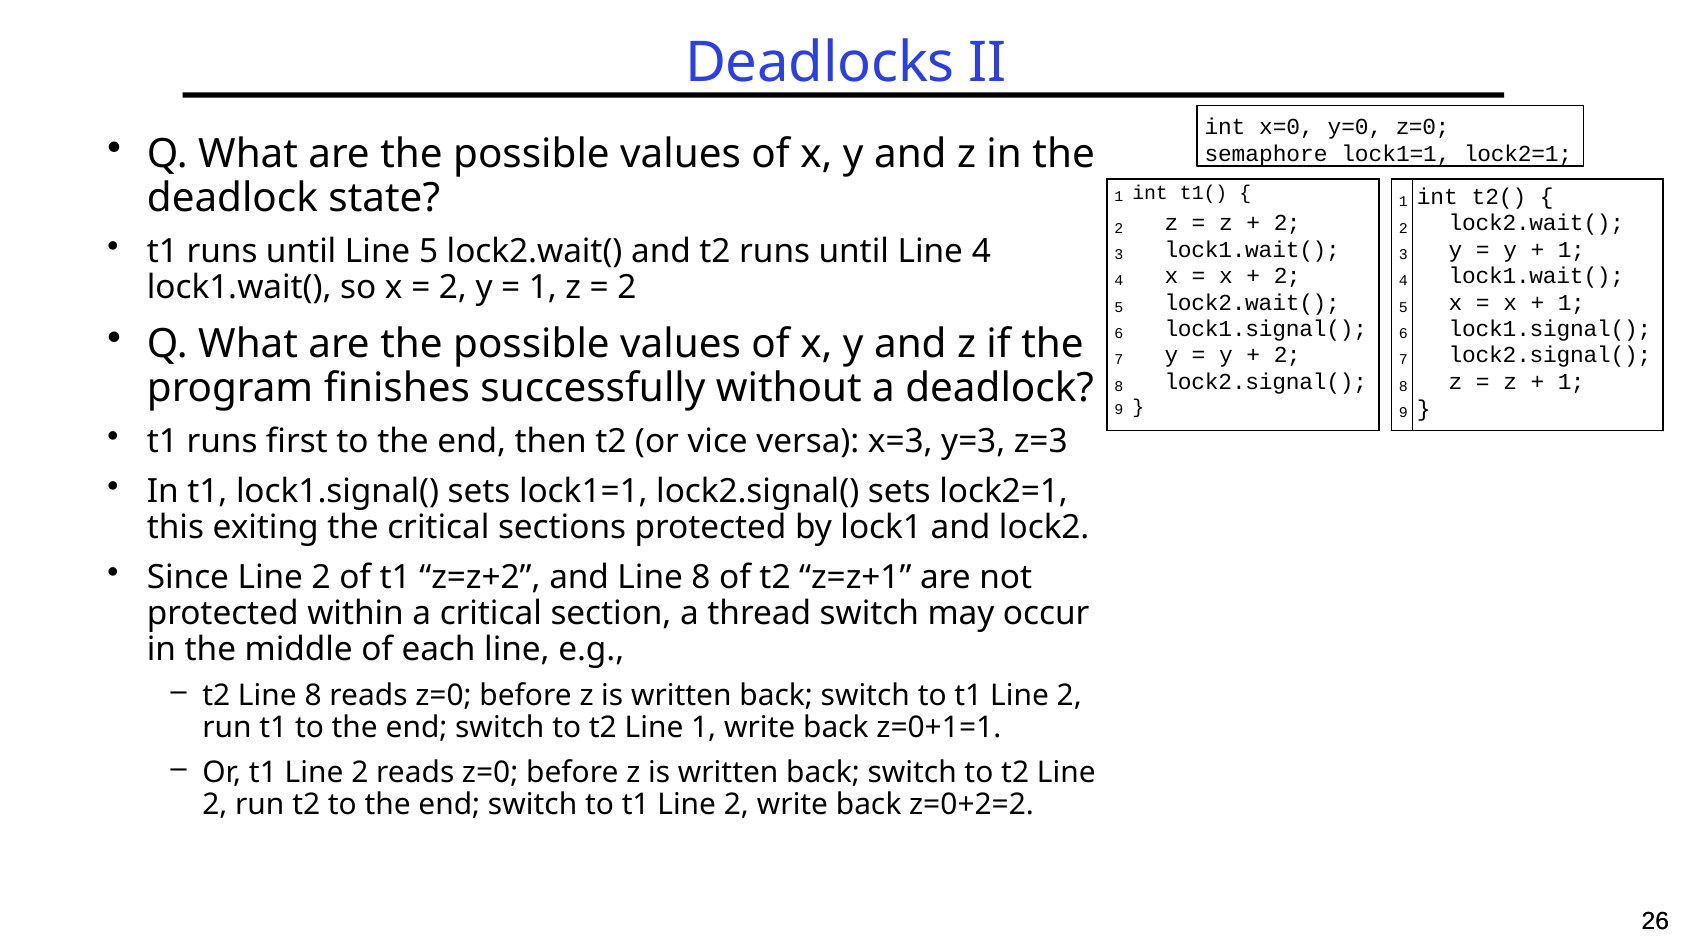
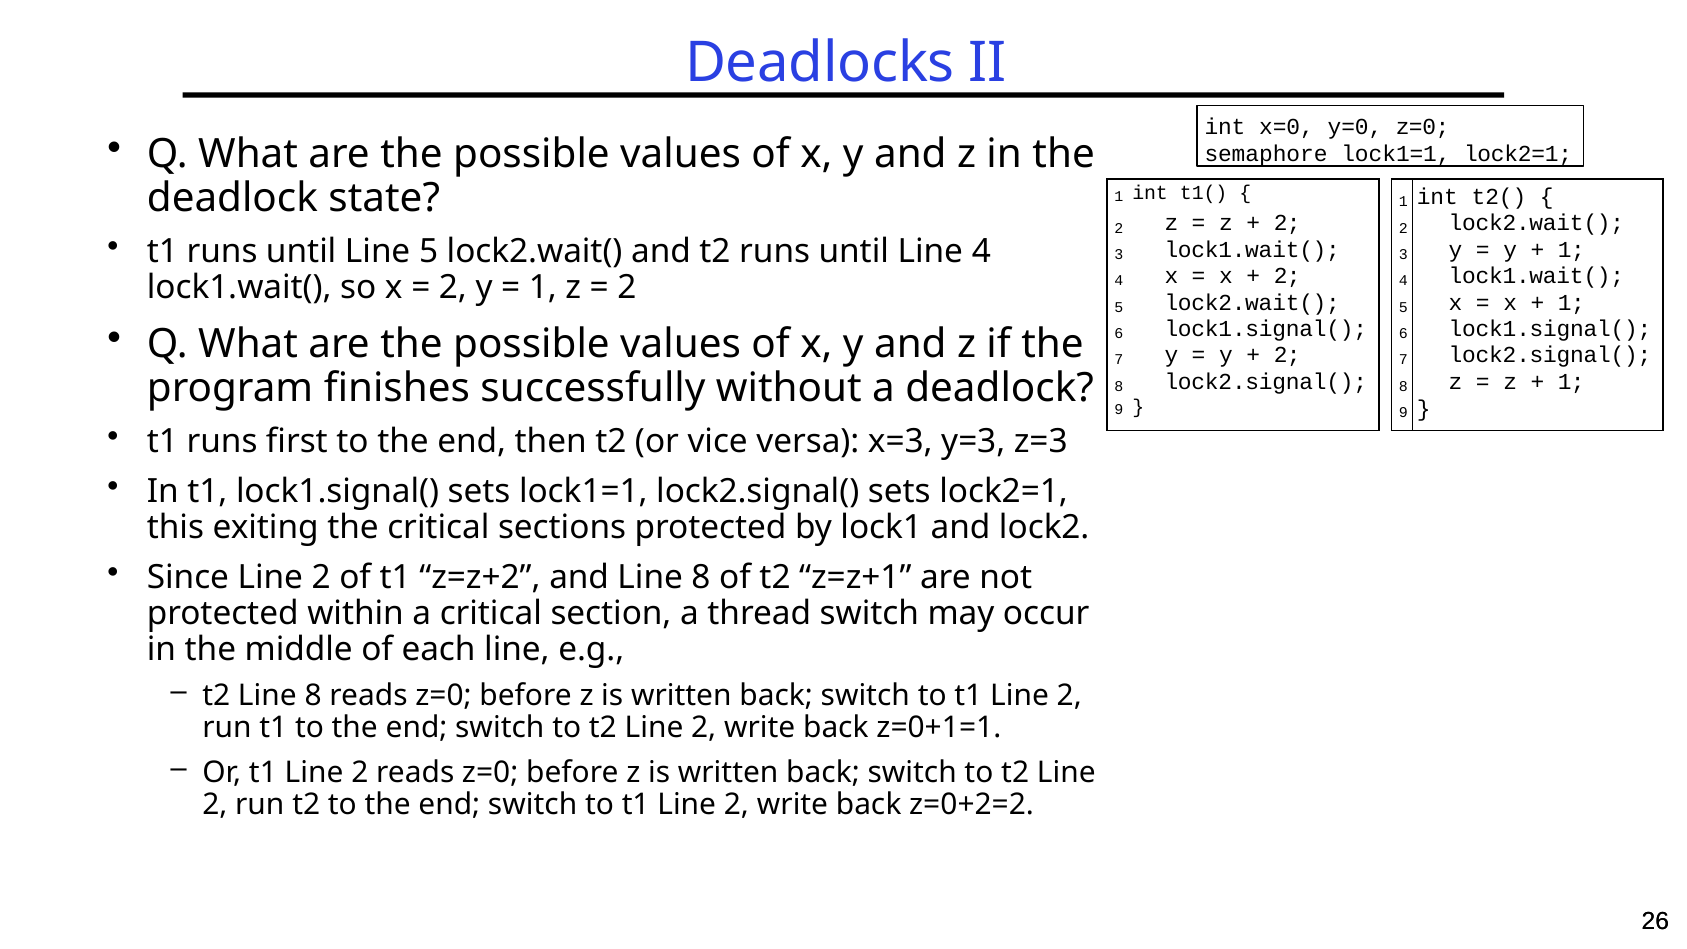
1: 1 -> 2 (704, 728)
